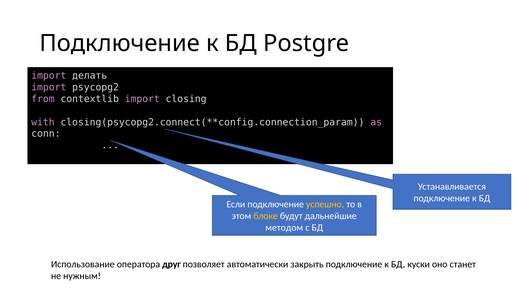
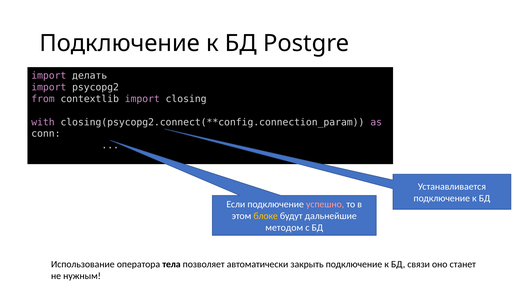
успешно colour: yellow -> pink (325, 205)
друг: друг -> тела (171, 265)
куски: куски -> связи (419, 265)
